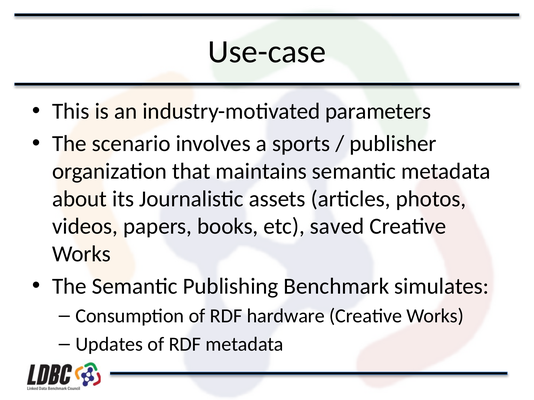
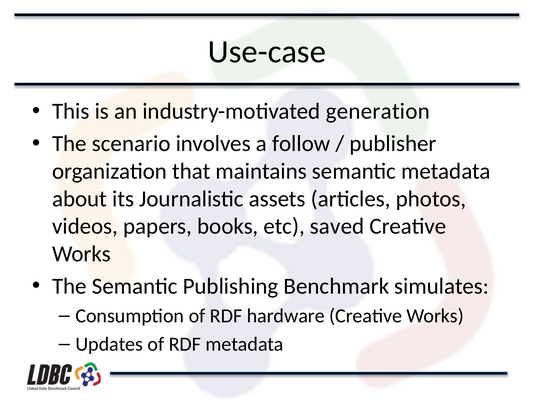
parameters: parameters -> generation (378, 112)
sports: sports -> follow (301, 144)
